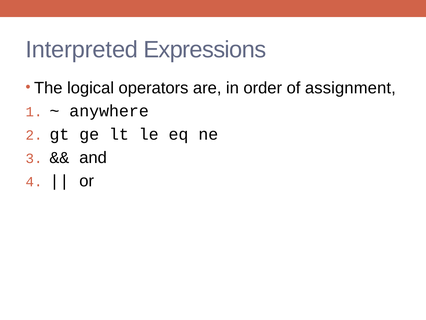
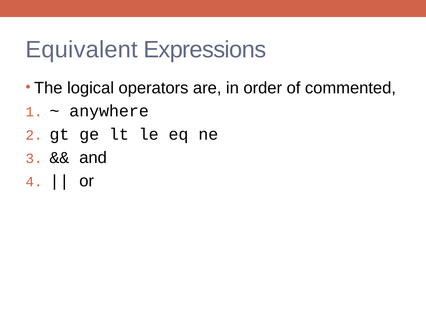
Interpreted: Interpreted -> Equivalent (82, 50)
assignment: assignment -> commented (350, 88)
